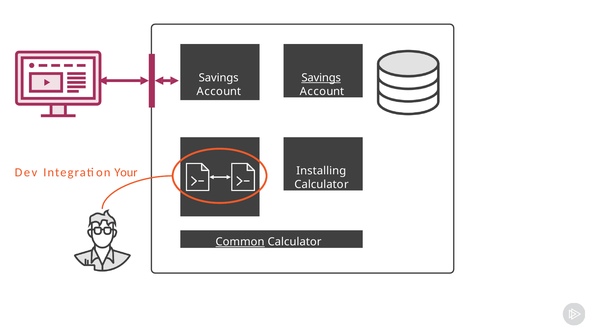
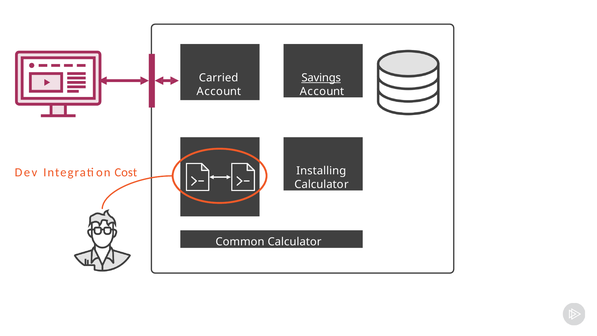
Savings: Savings -> Carried (219, 78)
Your: Your -> Cost (126, 172)
Common underline: present -> none (240, 242)
